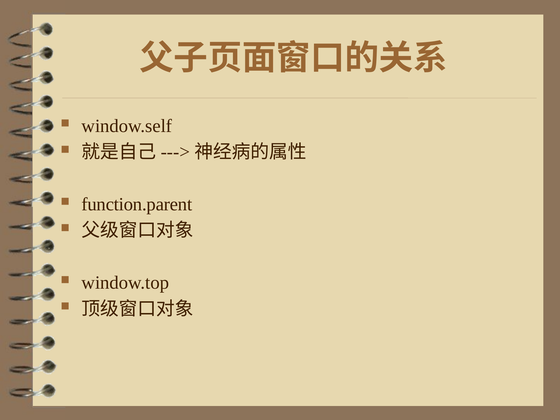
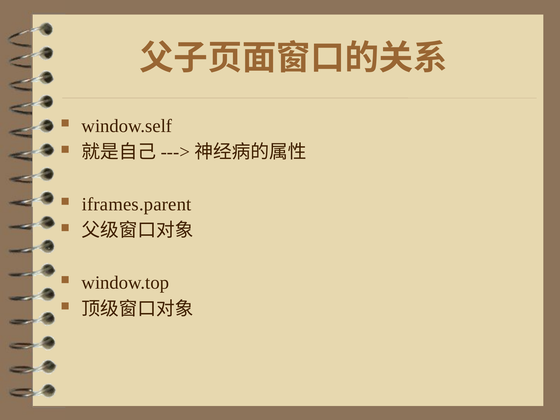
function.parent: function.parent -> iframes.parent (137, 204)
